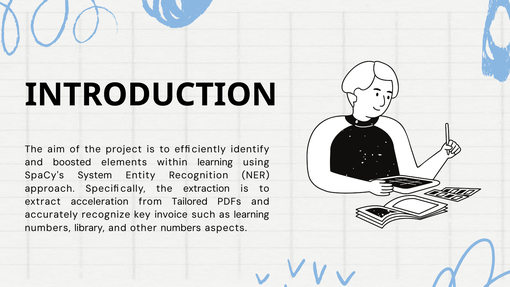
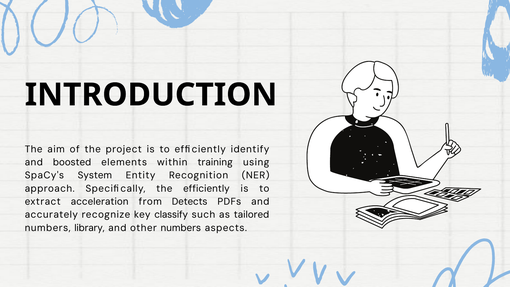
within learning: learning -> training (215, 162)
the extraction: extraction -> efficiently (206, 188)
Tailored: Tailored -> Detects (190, 202)
invoice: invoice -> classify (171, 215)
as learning: learning -> tailored (251, 215)
